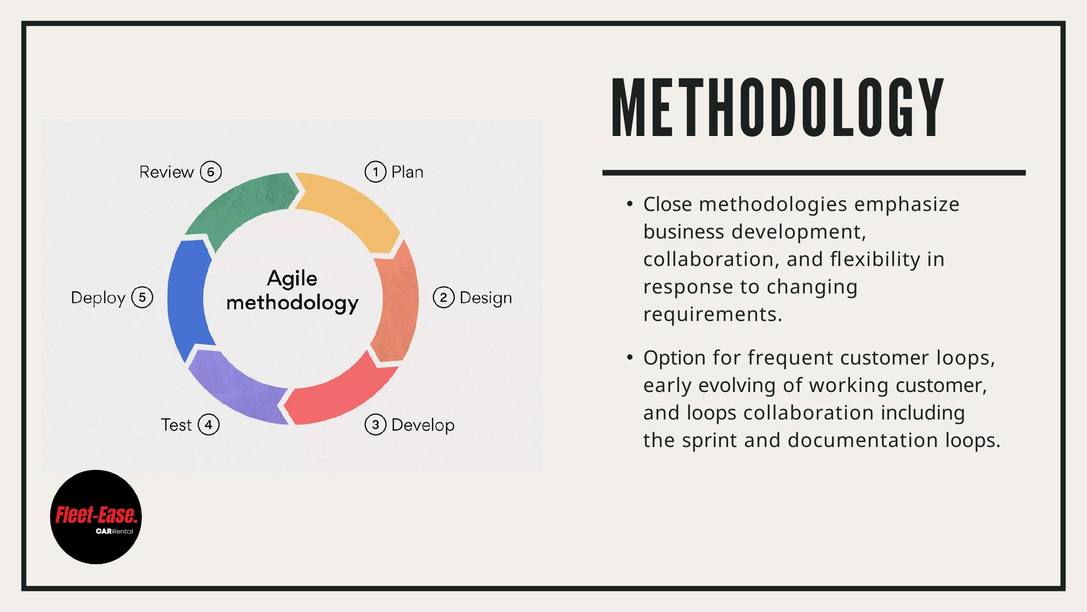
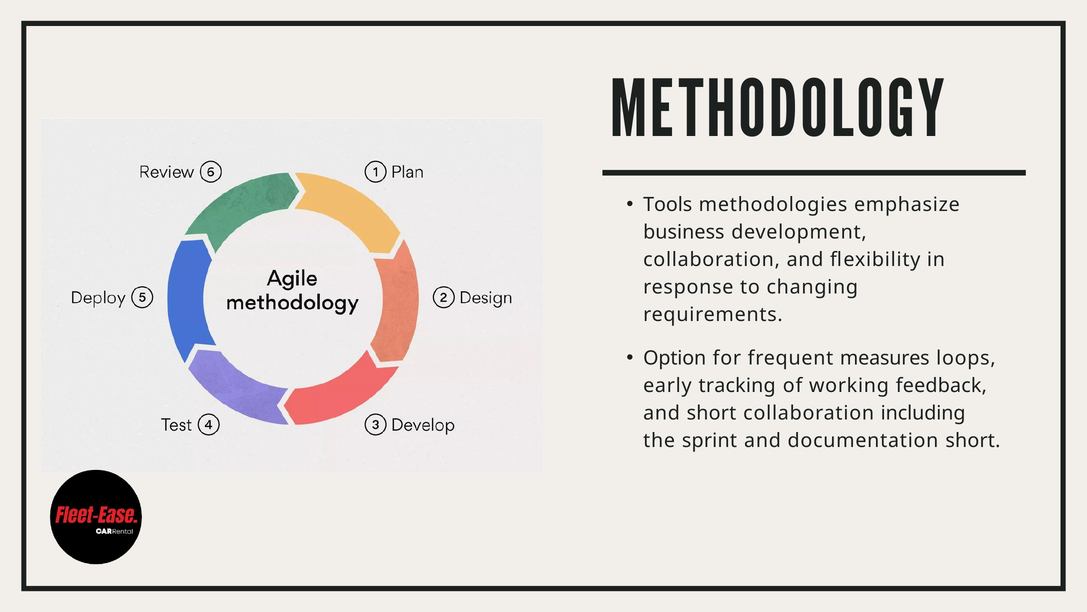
Close: Close -> Tools (668, 204)
frequent customer: customer -> measures (885, 358)
evolving: evolving -> tracking (737, 385)
working customer: customer -> feedback (941, 385)
and loops: loops -> short (712, 413)
documentation loops: loops -> short (973, 440)
